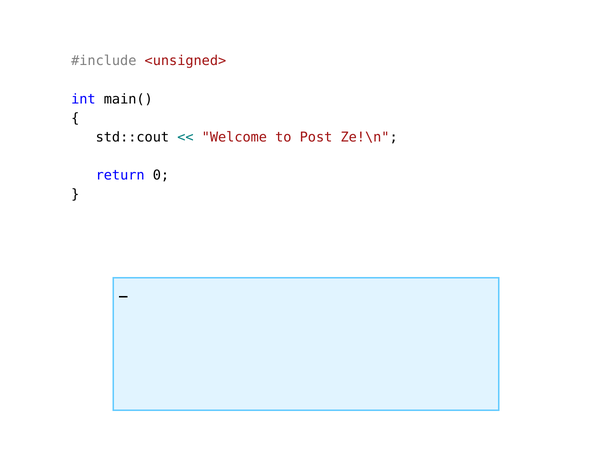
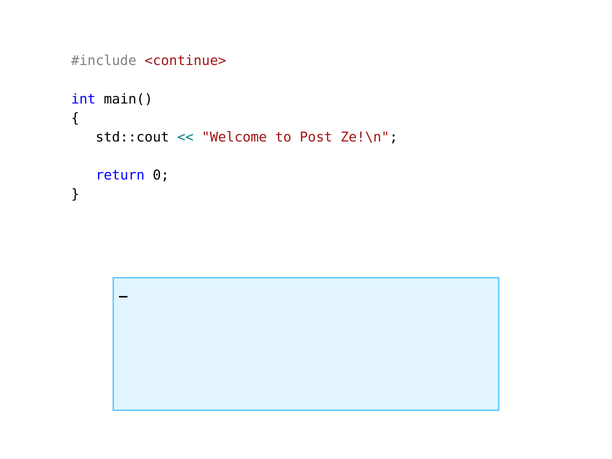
<unsigned>: <unsigned> -> <continue> (185, 61)
